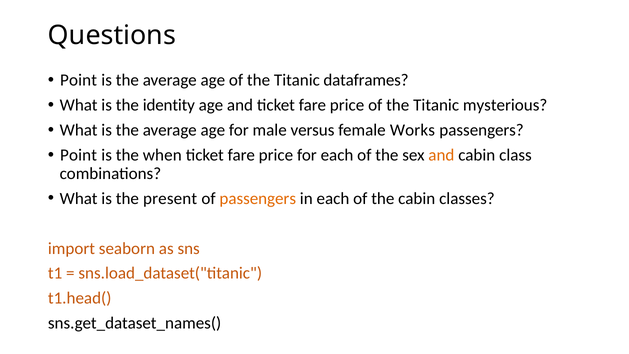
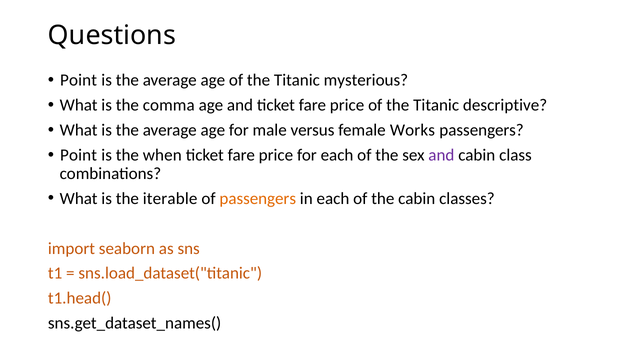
dataframes: dataframes -> mysterious (366, 80)
identity: identity -> comma (169, 105)
mysterious: mysterious -> descriptive (505, 105)
and colour: orange -> purple (441, 155)
present: present -> iterable (170, 198)
